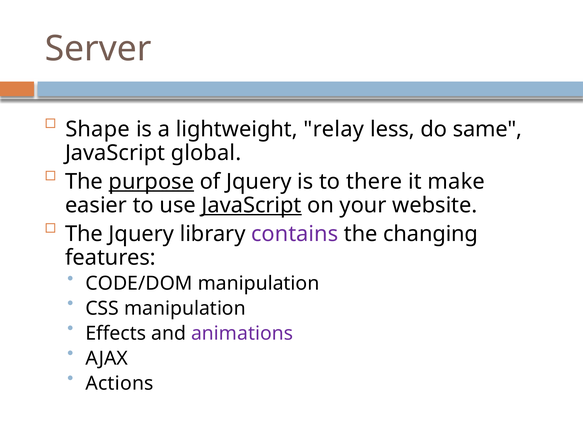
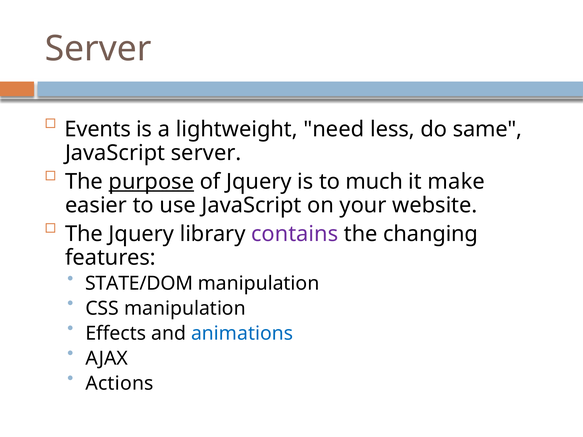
Shape: Shape -> Events (98, 129)
relay: relay -> need (334, 129)
JavaScript global: global -> server (206, 153)
there: there -> much (374, 182)
JavaScript underline: present -> none (252, 205)
CODE/DOM: CODE/DOM -> STATE/DOM (139, 284)
animations colour: purple -> blue (242, 334)
